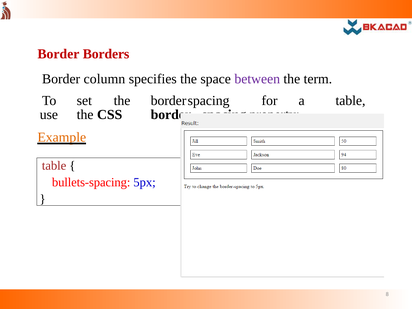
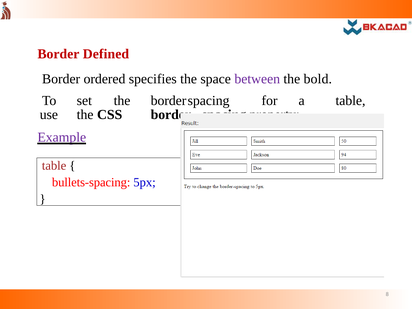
Borders: Borders -> Defined (106, 54)
column: column -> ordered (104, 79)
term: term -> bold (318, 79)
Example colour: orange -> purple (62, 137)
